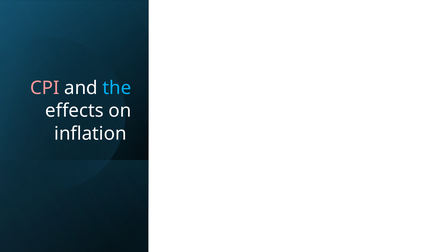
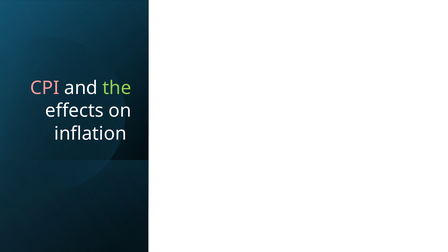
the colour: light blue -> light green (117, 88)
